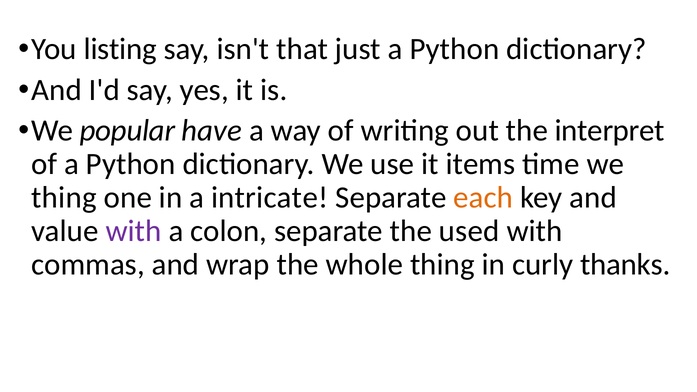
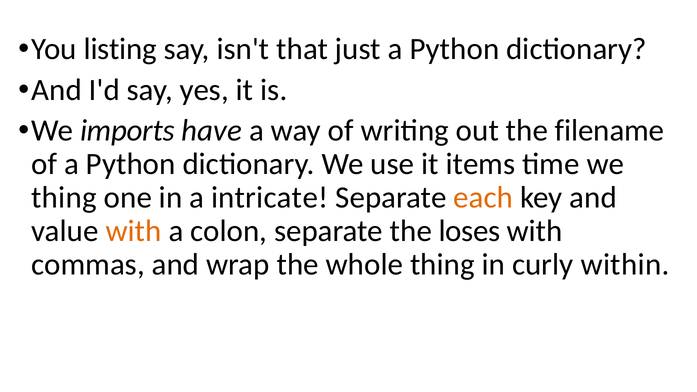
popular: popular -> imports (127, 131)
interpret: interpret -> filename (610, 131)
with colour: purple -> orange (134, 231)
used: used -> loses (469, 231)
thanks: thanks -> within (625, 265)
